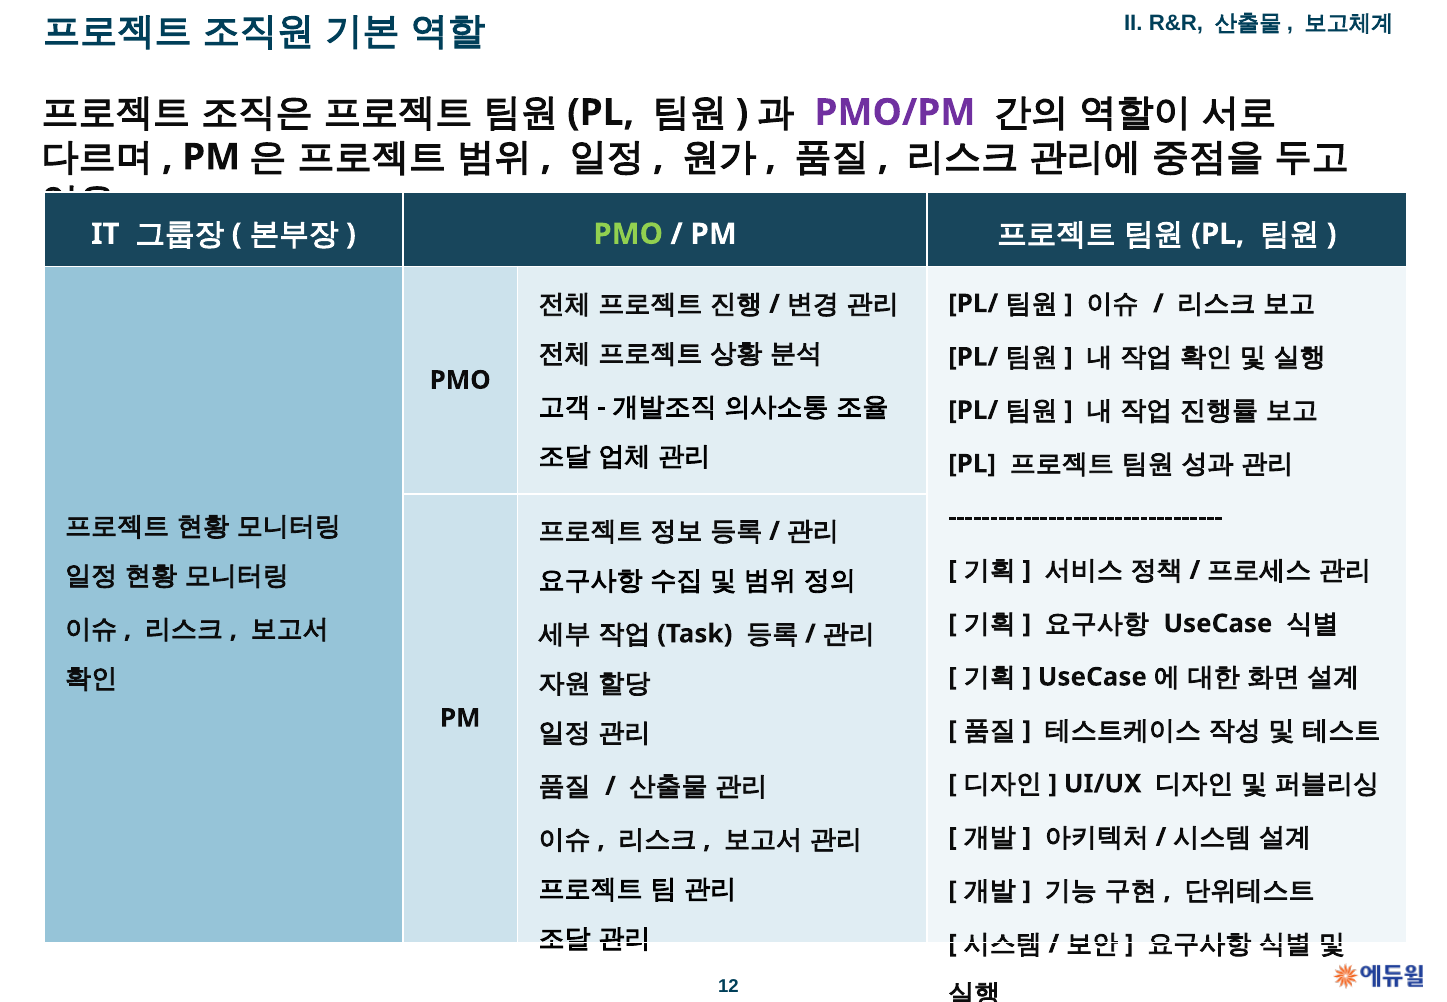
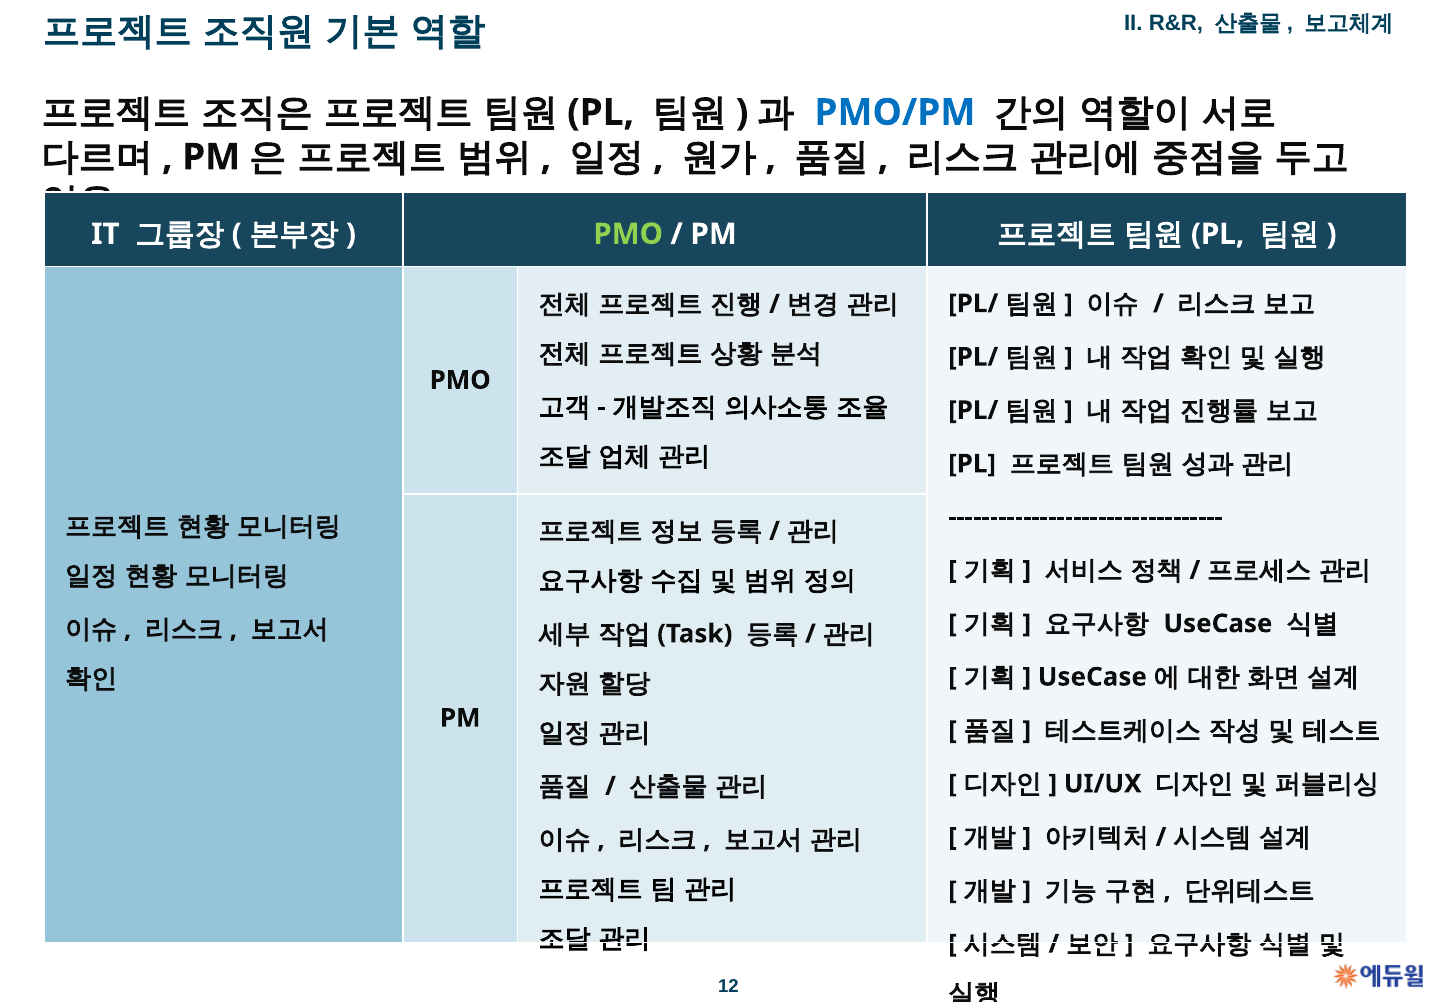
PMO/PM colour: purple -> blue (895, 112)
